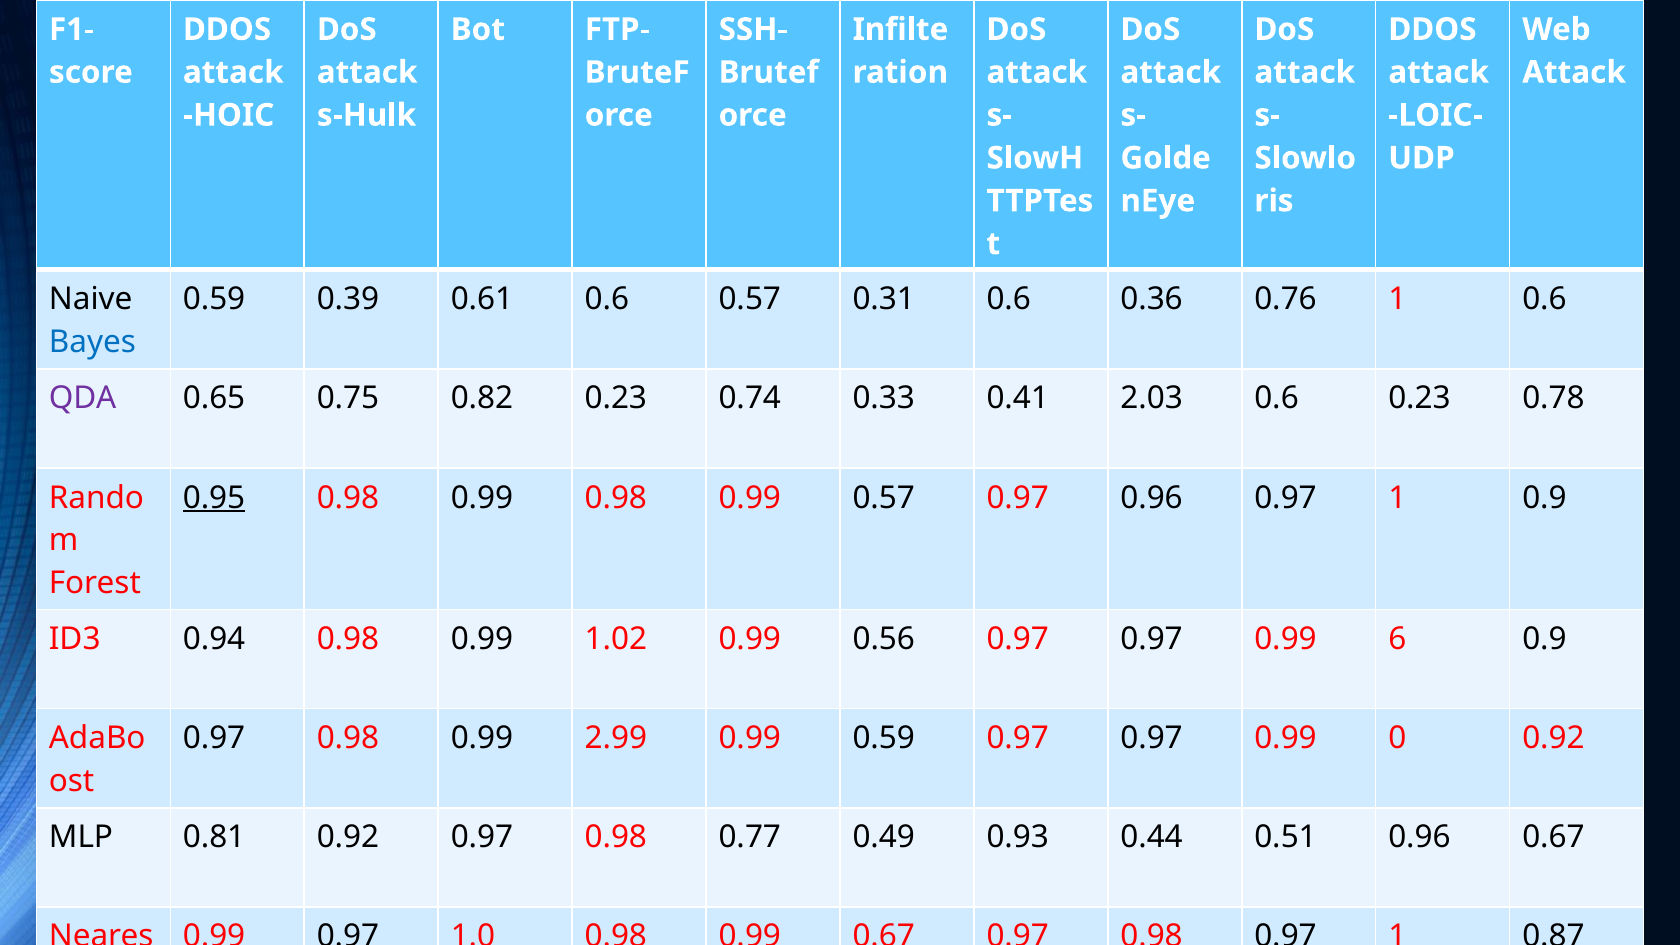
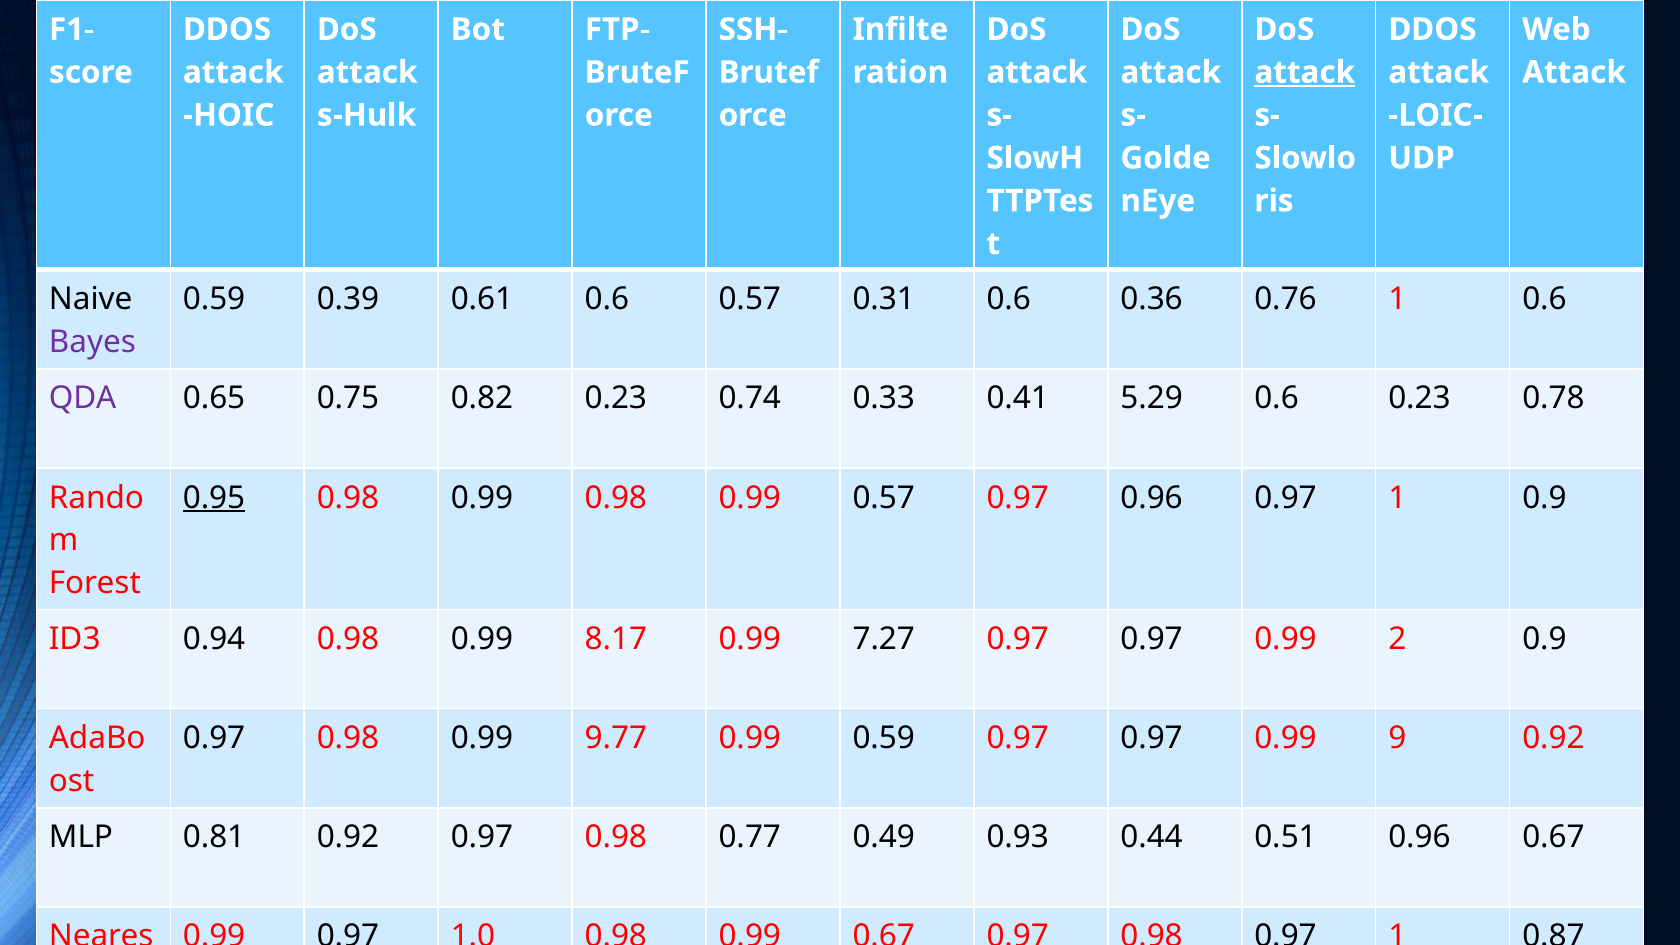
attack underline: none -> present (1305, 72)
Bayes colour: blue -> purple (92, 342)
2.03: 2.03 -> 5.29 (1152, 399)
1.02: 1.02 -> 8.17 (616, 639)
0.56: 0.56 -> 7.27 (884, 639)
6: 6 -> 2 (1397, 639)
2.99: 2.99 -> 9.77 (616, 738)
0: 0 -> 9 (1397, 738)
